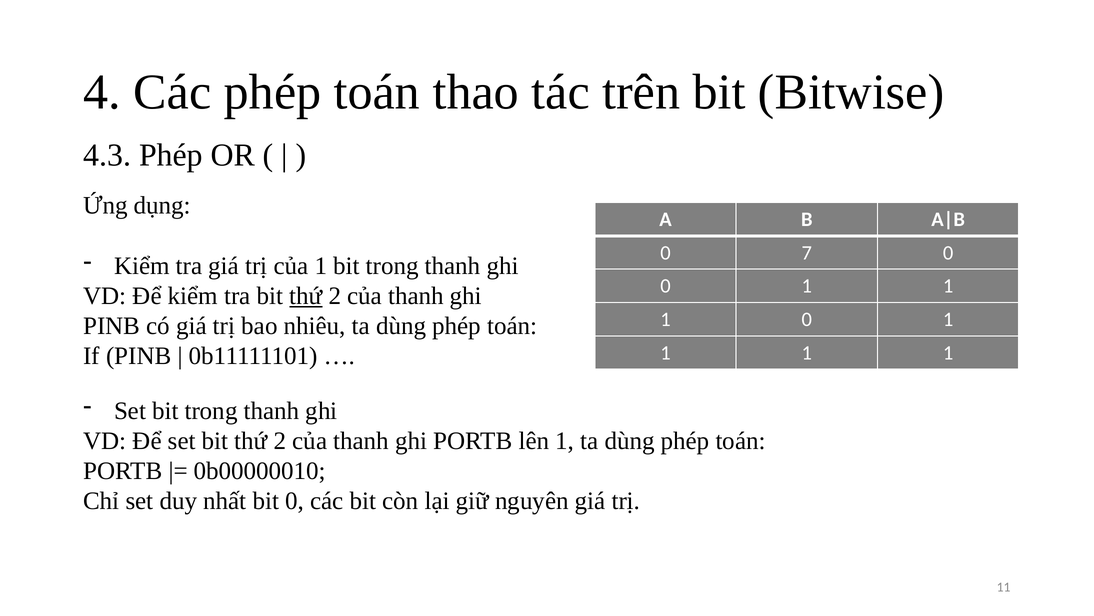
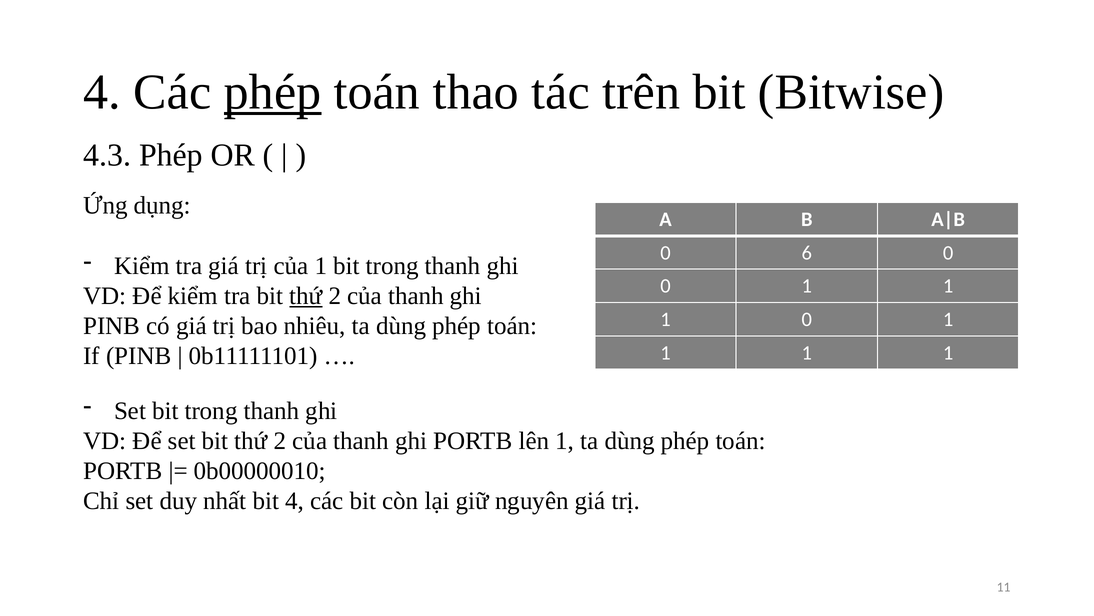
phép underline: none -> present (273, 92)
7: 7 -> 6 (807, 253)
bit 0: 0 -> 4 (295, 501)
